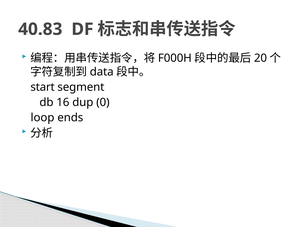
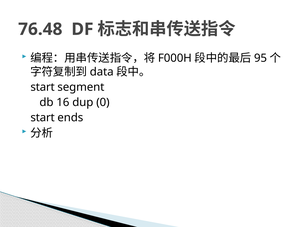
40.83: 40.83 -> 76.48 (40, 29)
20: 20 -> 95 (261, 58)
loop: loop -> start (43, 118)
